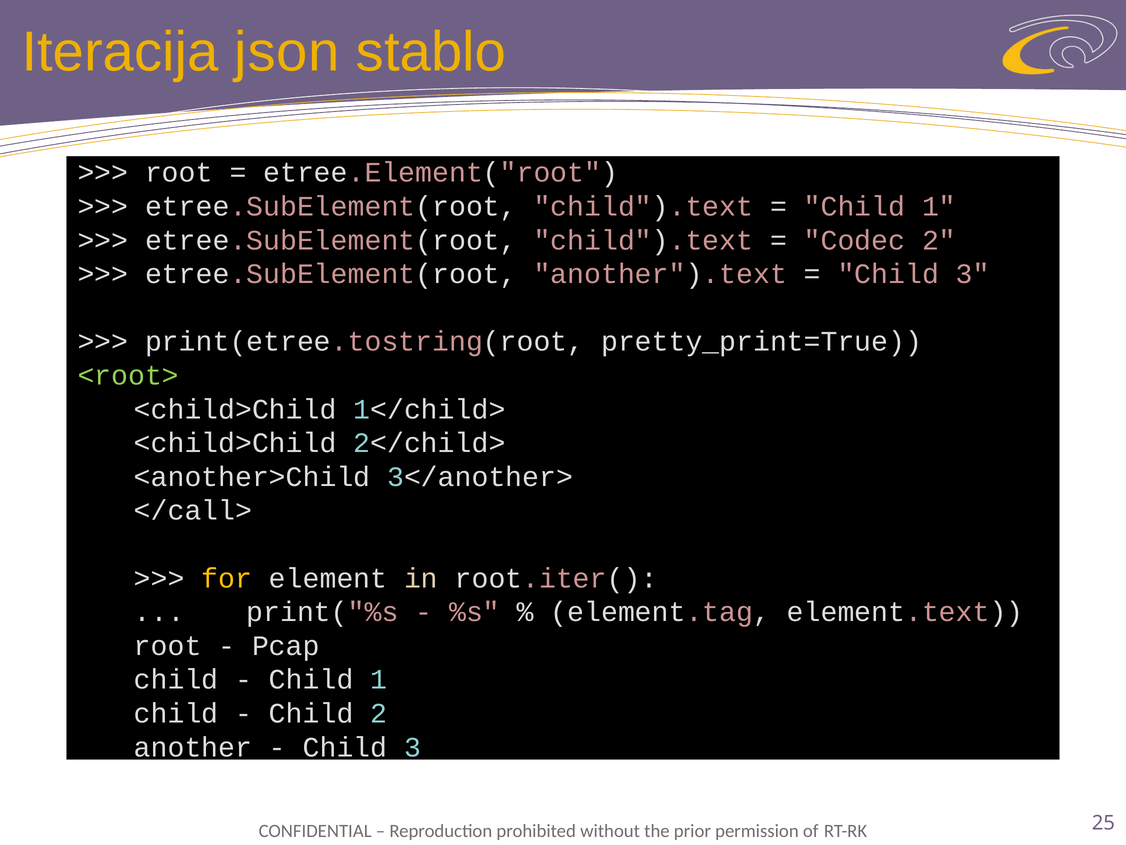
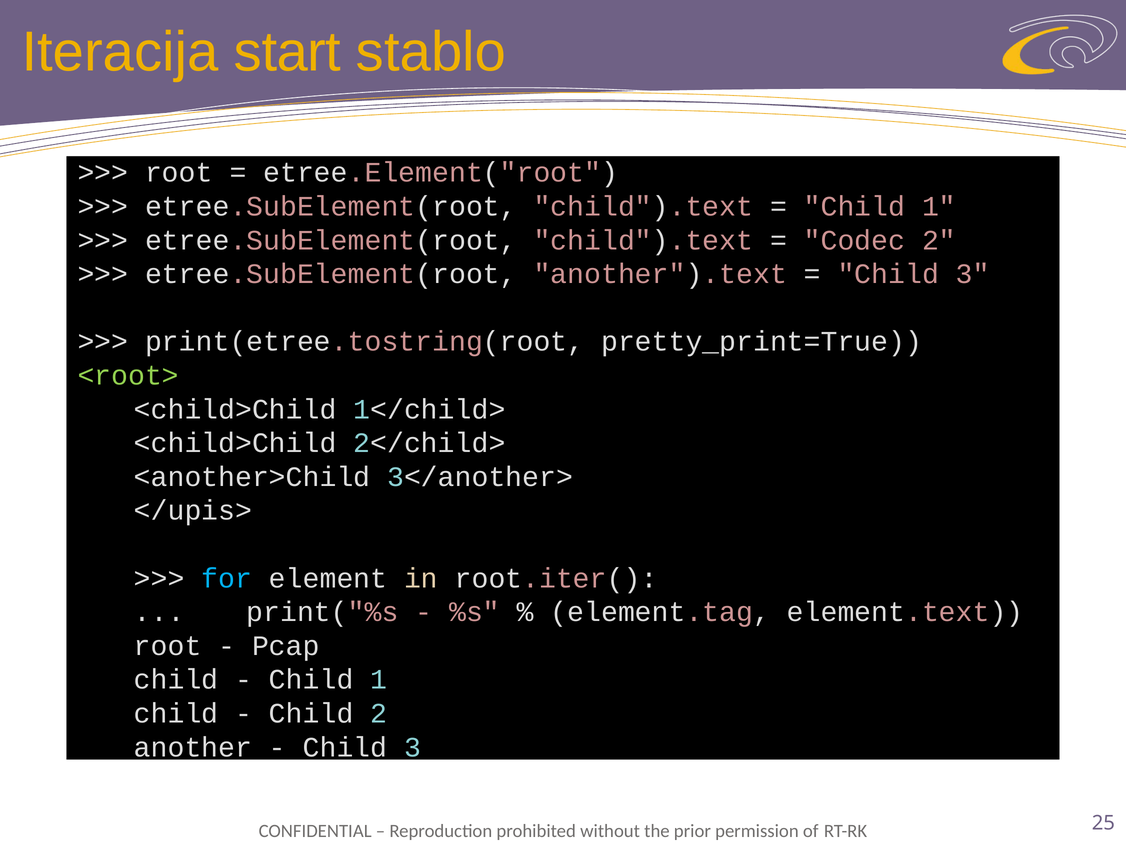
json: json -> start (288, 52)
</call>: </call> -> </upis> (193, 510)
for colour: yellow -> light blue (227, 578)
